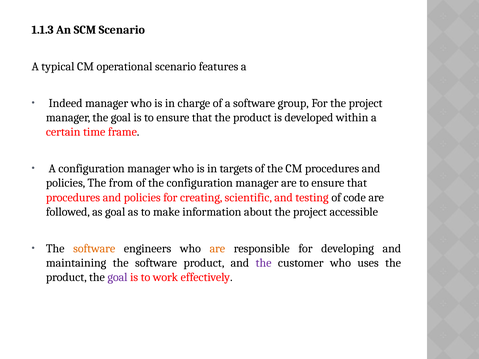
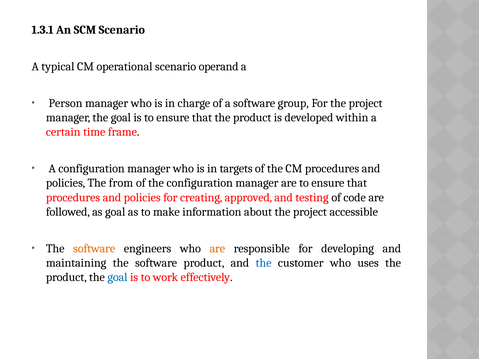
1.1.3: 1.1.3 -> 1.3.1 (43, 30)
features: features -> operand (219, 67)
Indeed: Indeed -> Person (66, 103)
scientific: scientific -> approved (248, 198)
the colour: purple -> blue (264, 263)
goal colour: purple -> blue (118, 277)
